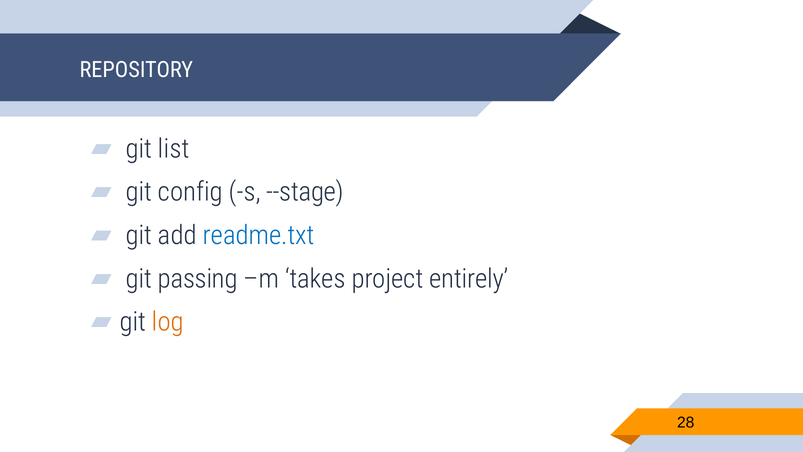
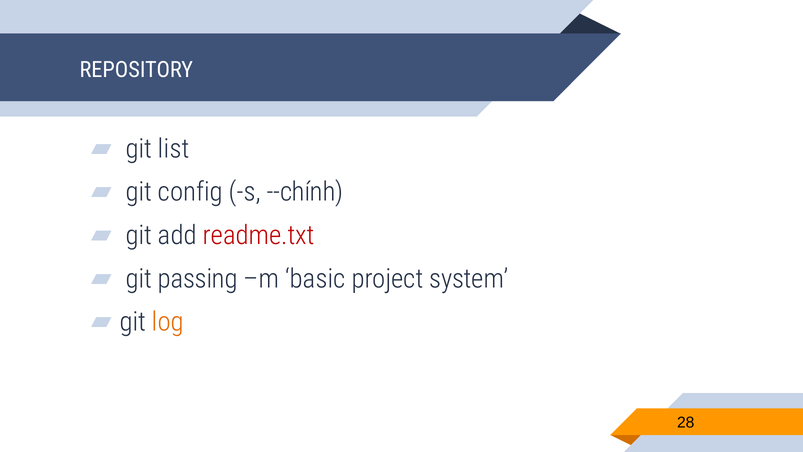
--stage: --stage -> --chính (305, 192)
readme.txt colour: blue -> red (259, 235)
takes: takes -> basic (315, 279)
entirely: entirely -> system (469, 279)
